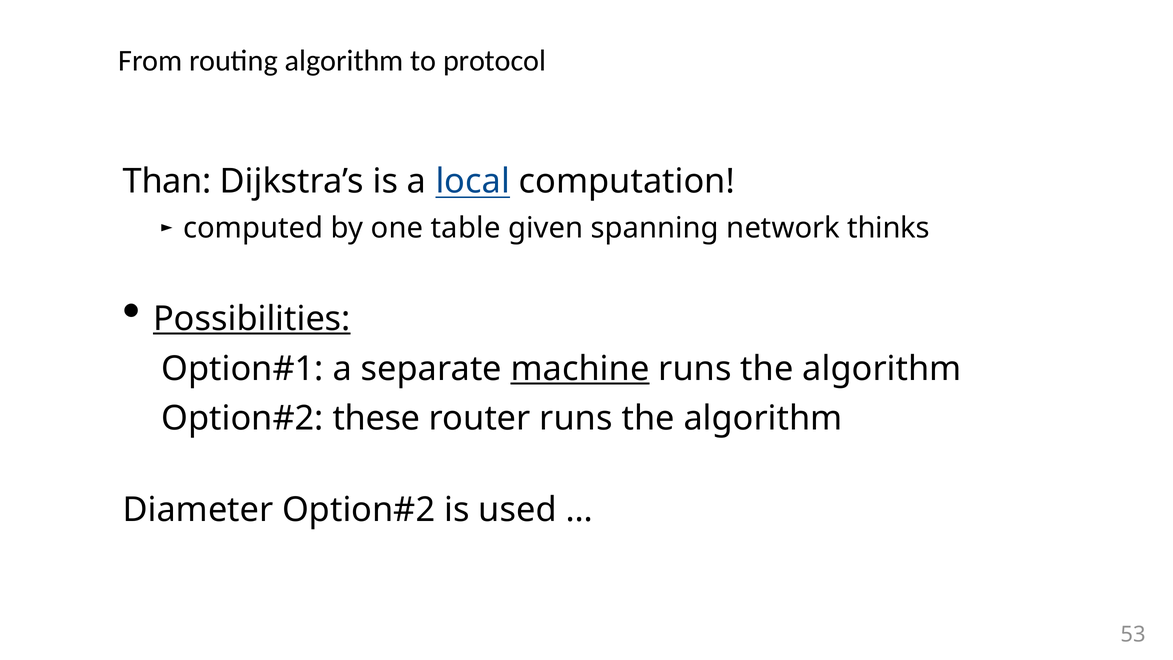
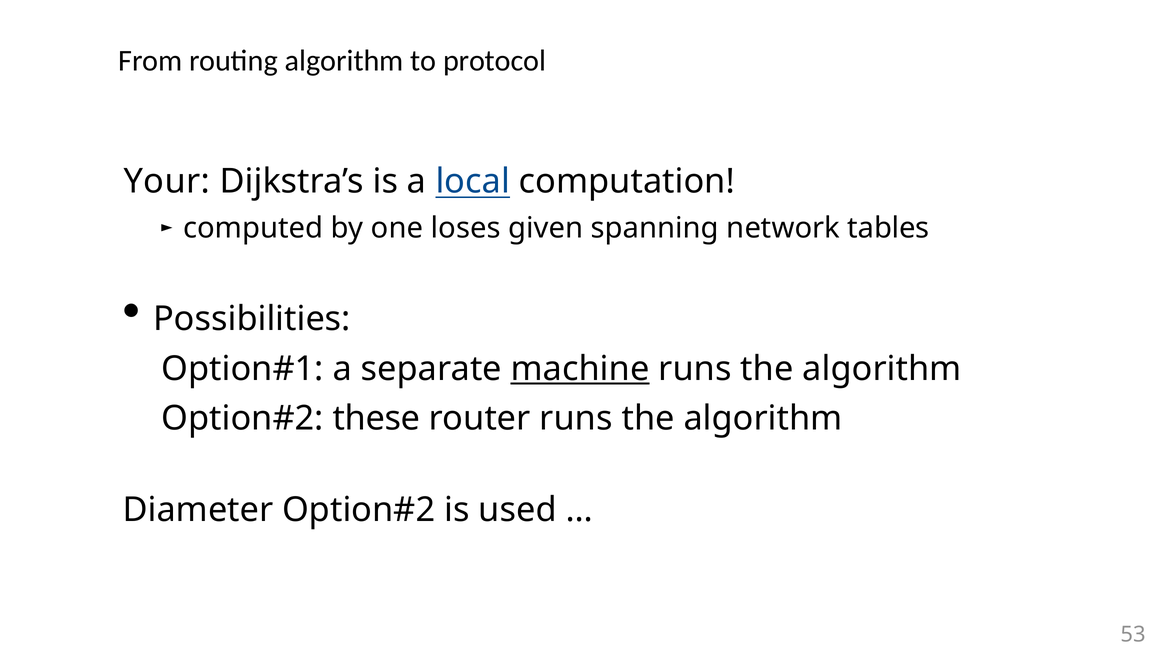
Than: Than -> Your (167, 182)
table: table -> loses (466, 228)
thinks: thinks -> tables (888, 228)
Possibilities underline: present -> none (252, 319)
